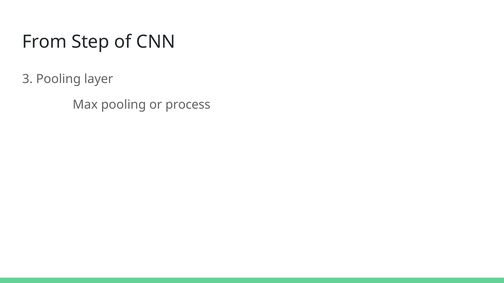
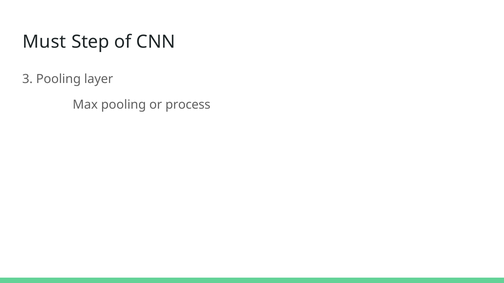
From: From -> Must (44, 42)
